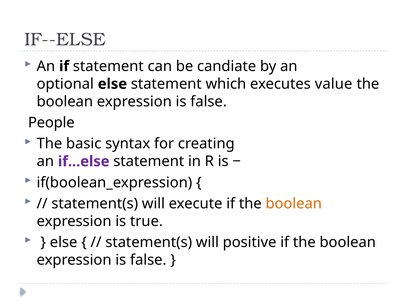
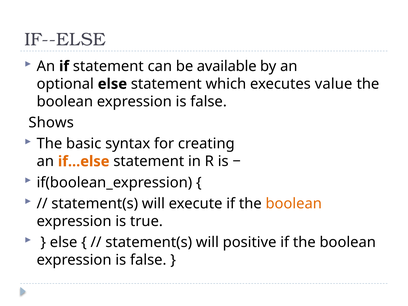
candiate: candiate -> available (227, 66)
People: People -> Shows (51, 123)
if...else colour: purple -> orange (84, 161)
